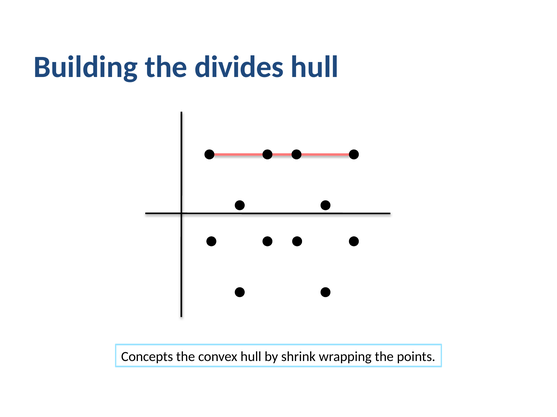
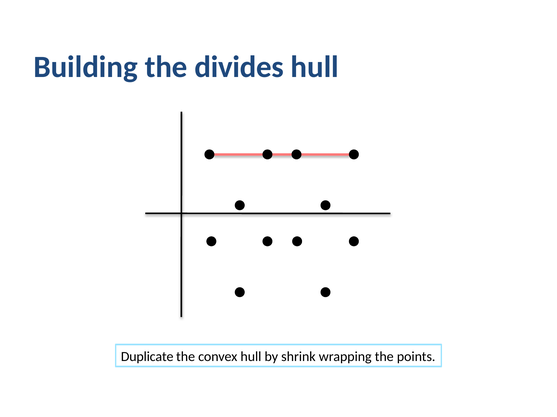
Concepts: Concepts -> Duplicate (147, 357)
